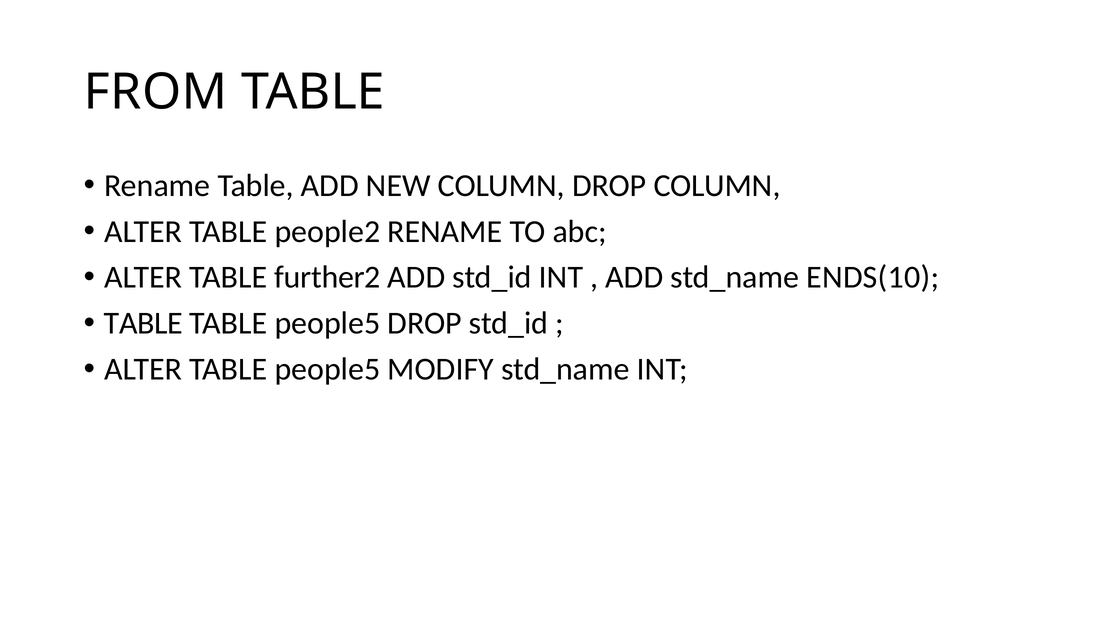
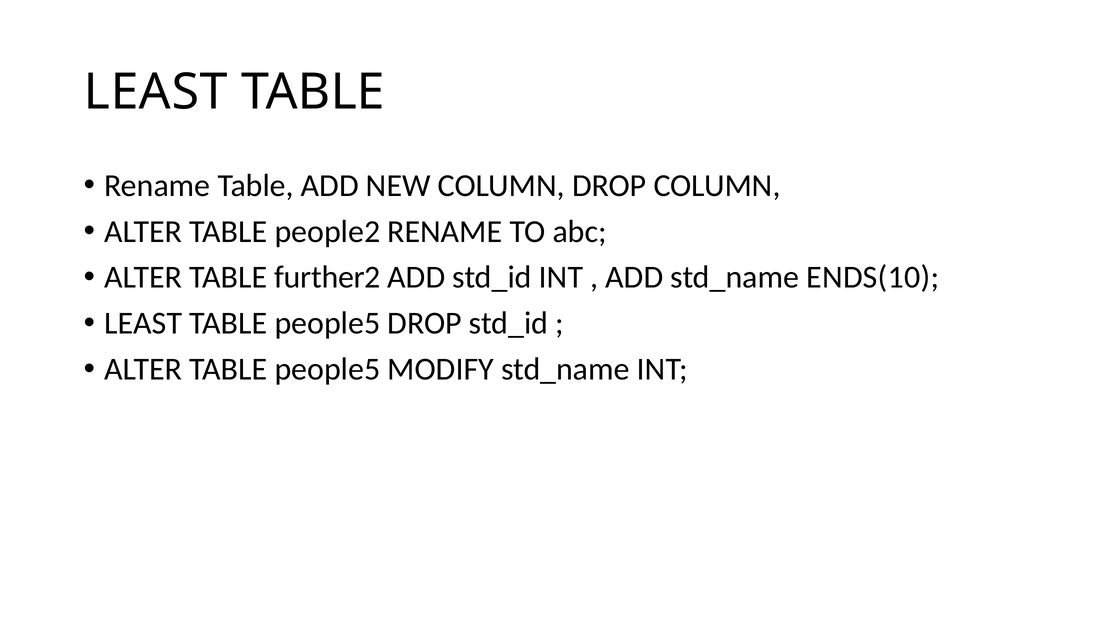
FROM: FROM -> LEAST (156, 92)
TABLE: TABLE -> LEAST (143, 323)
